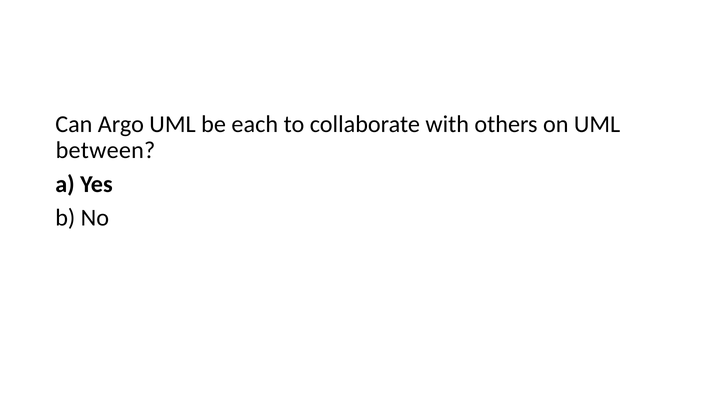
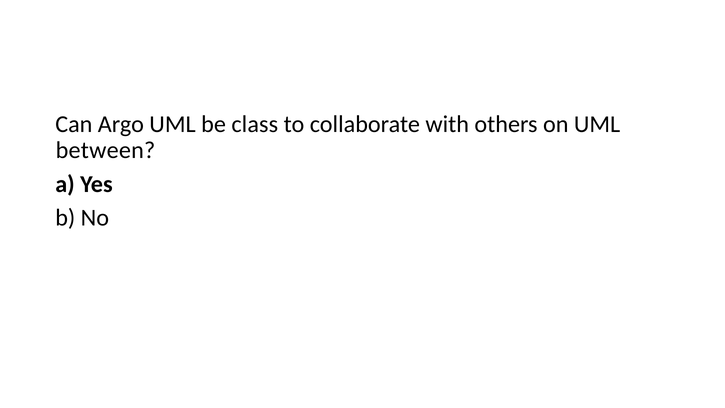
each: each -> class (255, 124)
